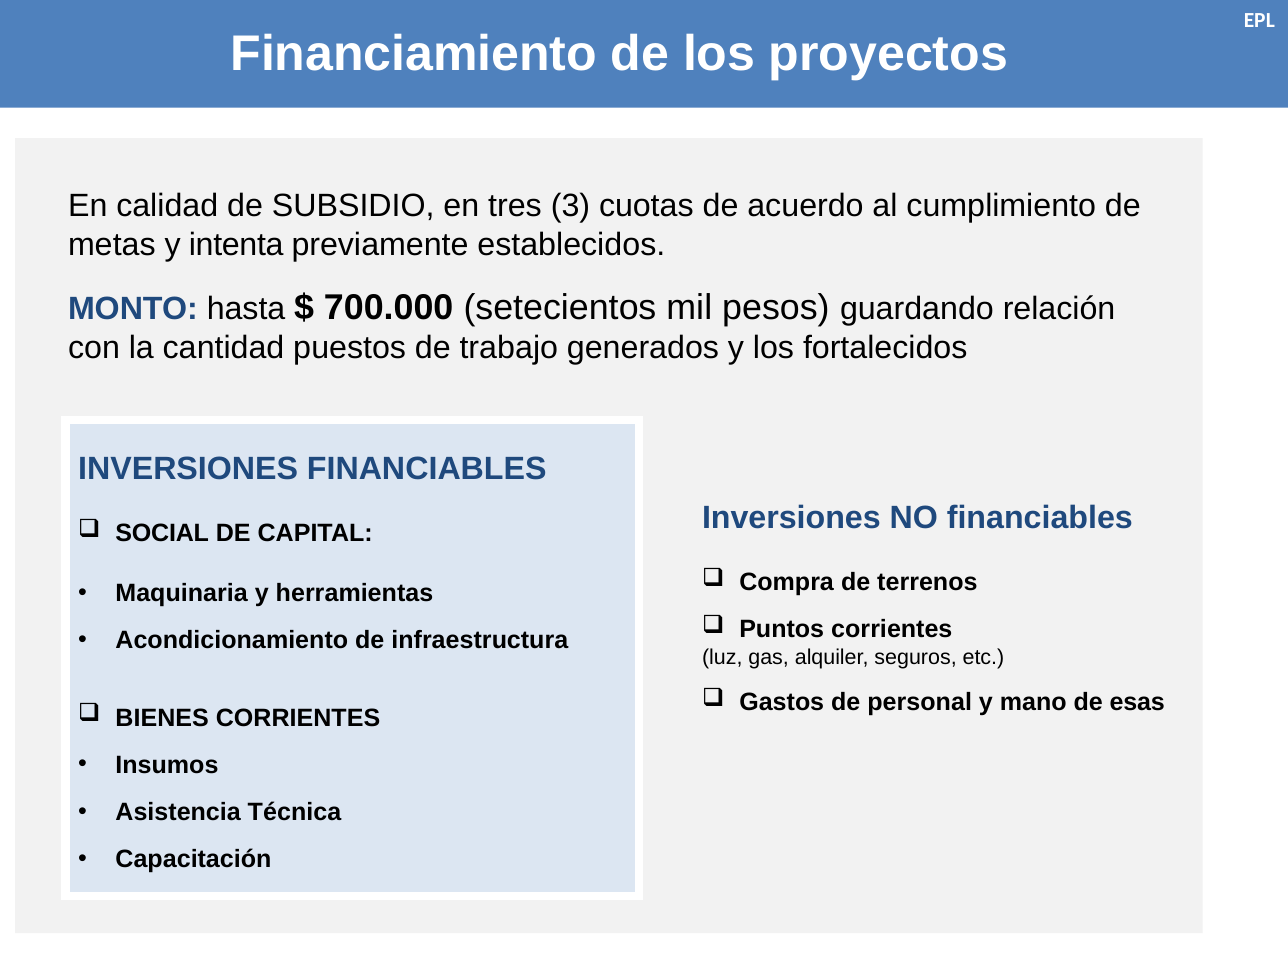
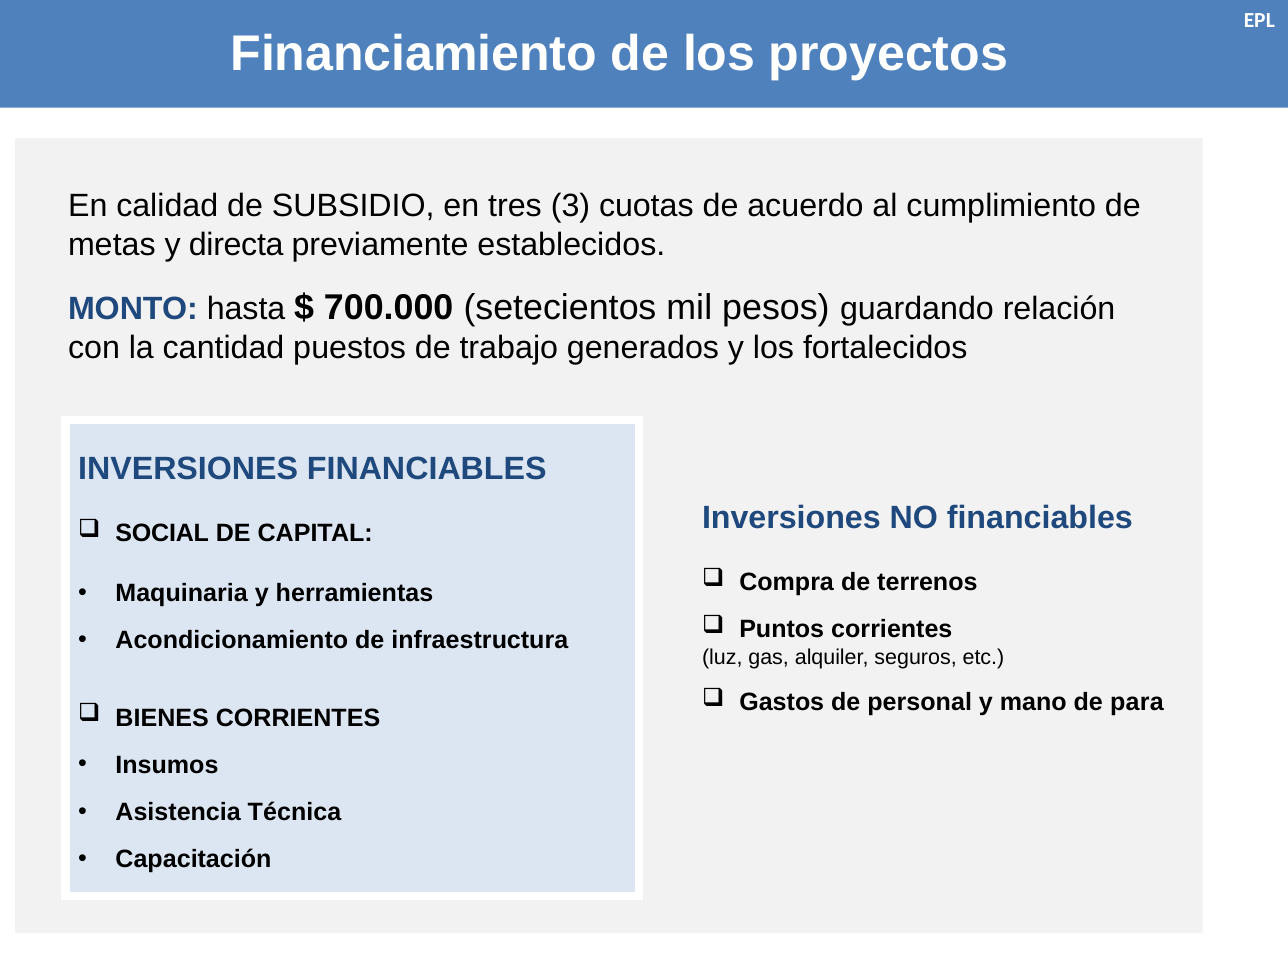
intenta: intenta -> directa (236, 245)
esas: esas -> para (1137, 702)
